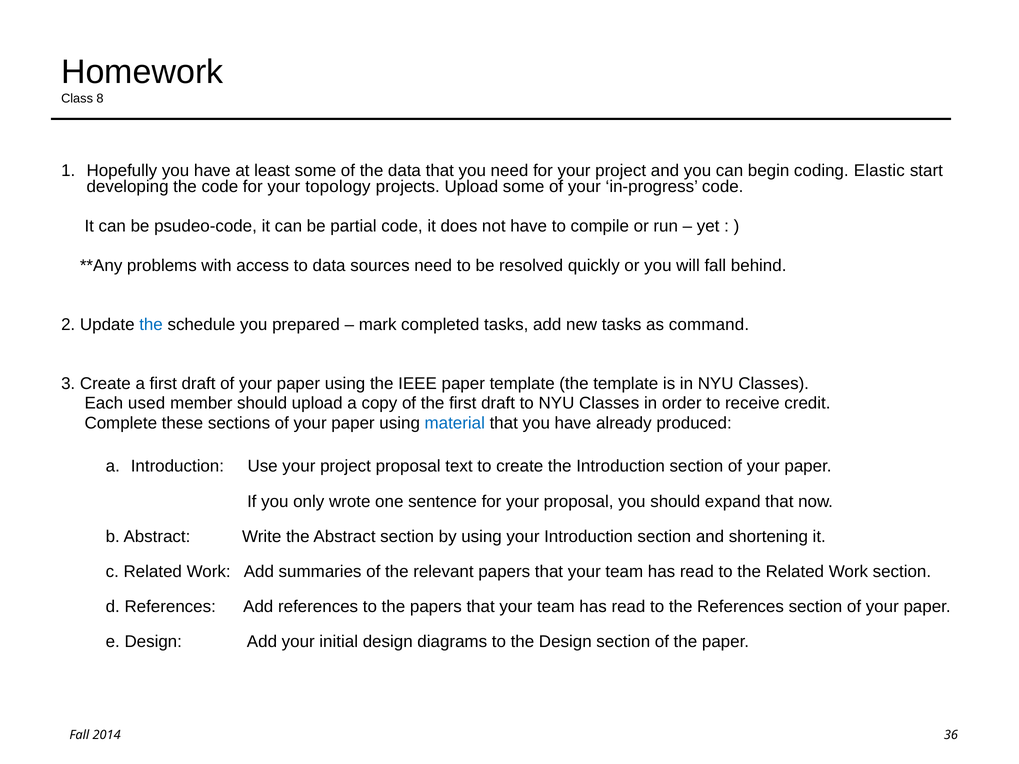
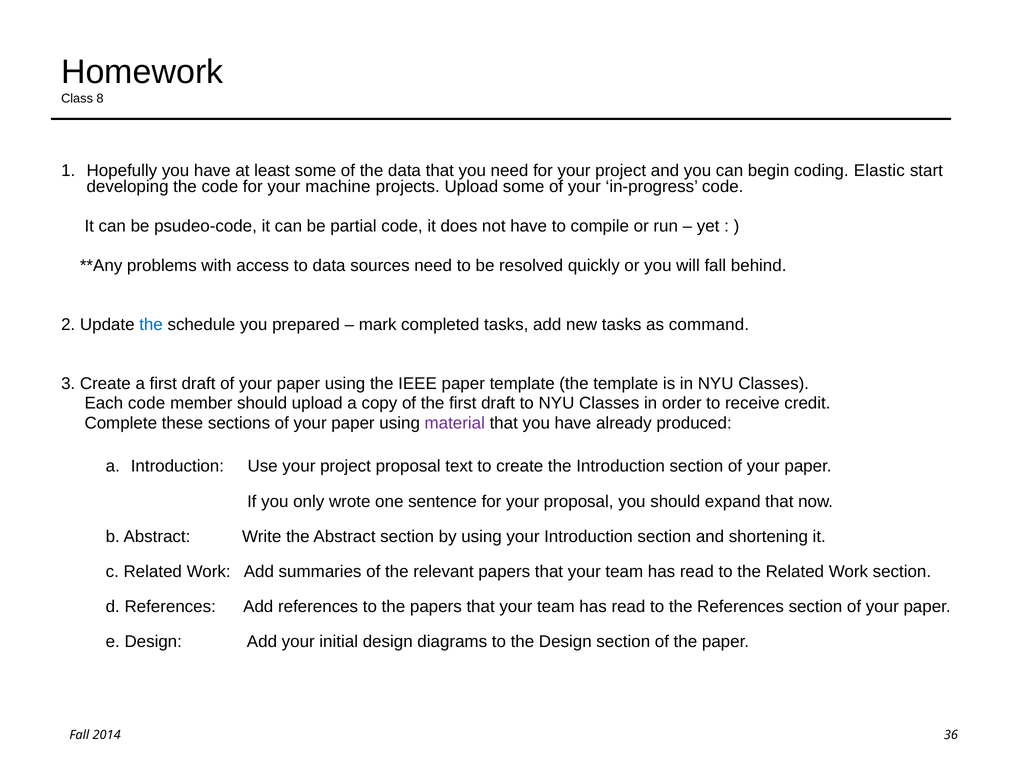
topology: topology -> machine (338, 187)
Each used: used -> code (147, 403)
material colour: blue -> purple (455, 423)
